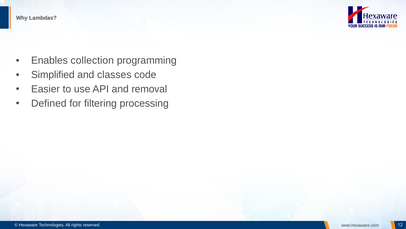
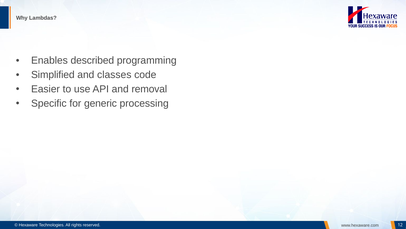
collection: collection -> described (92, 60)
Defined: Defined -> Specific (49, 103)
filtering: filtering -> generic (101, 103)
